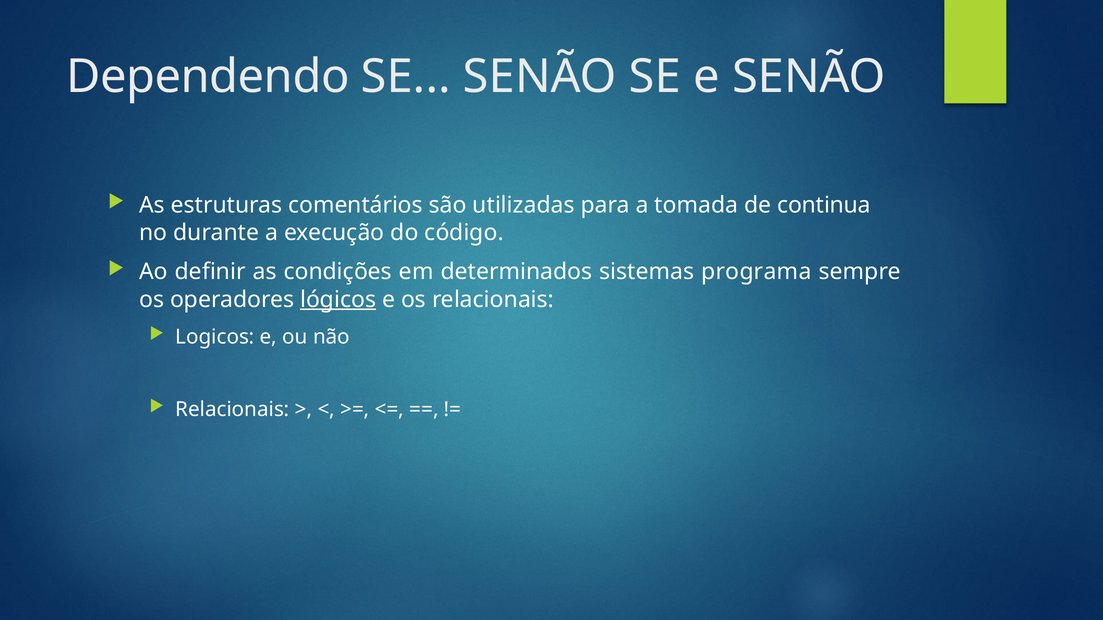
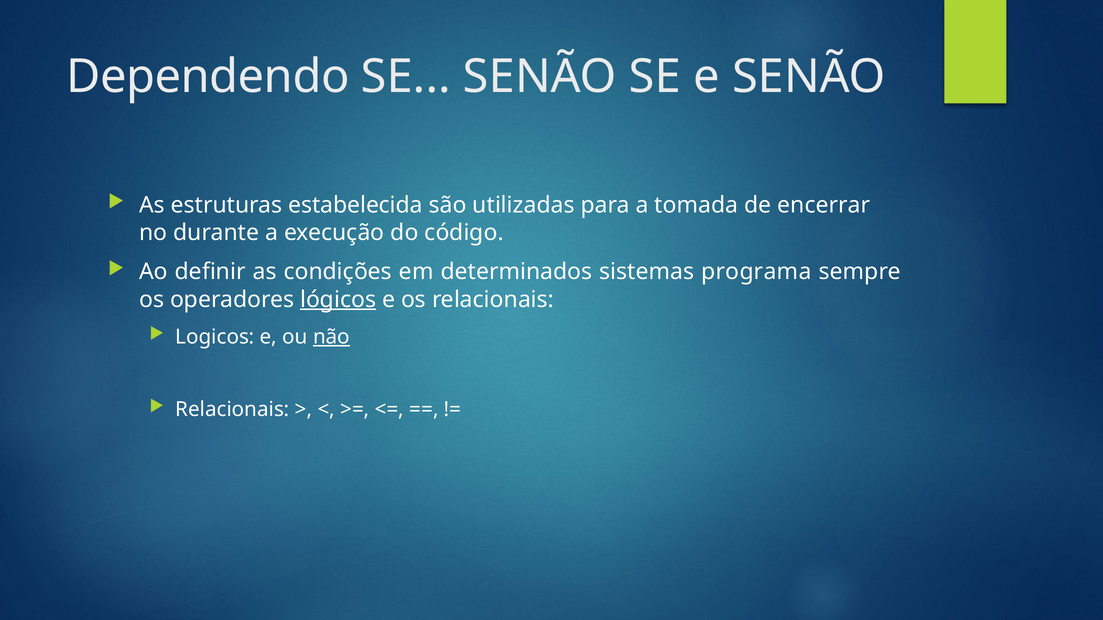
comentários: comentários -> estabelecida (356, 205)
continua: continua -> encerrar (824, 205)
não underline: none -> present (332, 337)
